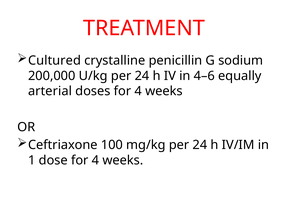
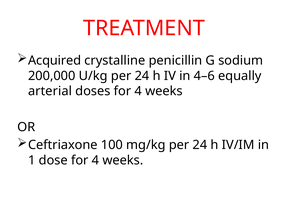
Cultured: Cultured -> Acquired (55, 60)
